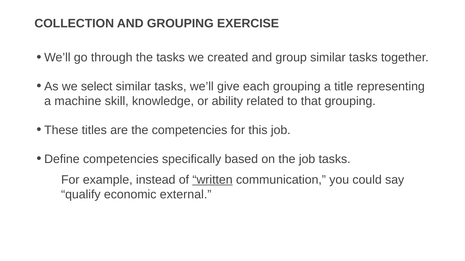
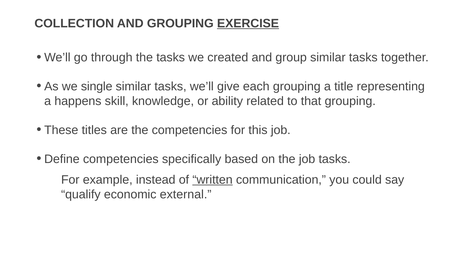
EXERCISE underline: none -> present (248, 23)
select: select -> single (97, 87)
machine: machine -> happens (78, 101)
